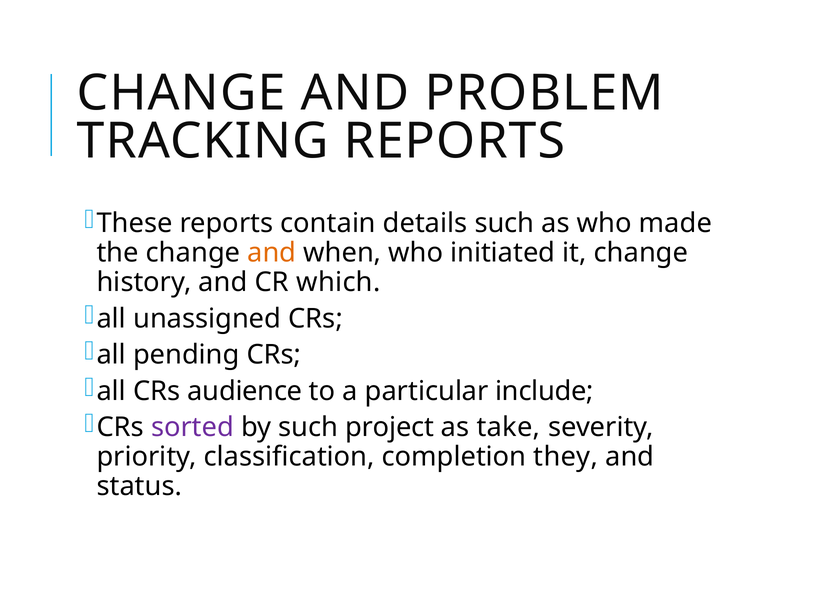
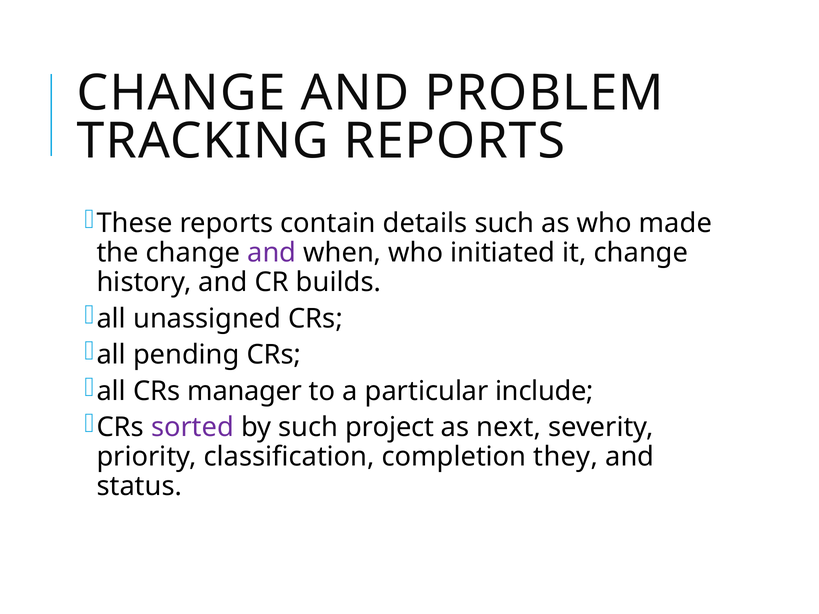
and colour: orange -> purple (272, 253)
which: which -> builds (339, 282)
audience: audience -> manager (245, 391)
take: take -> next (509, 428)
